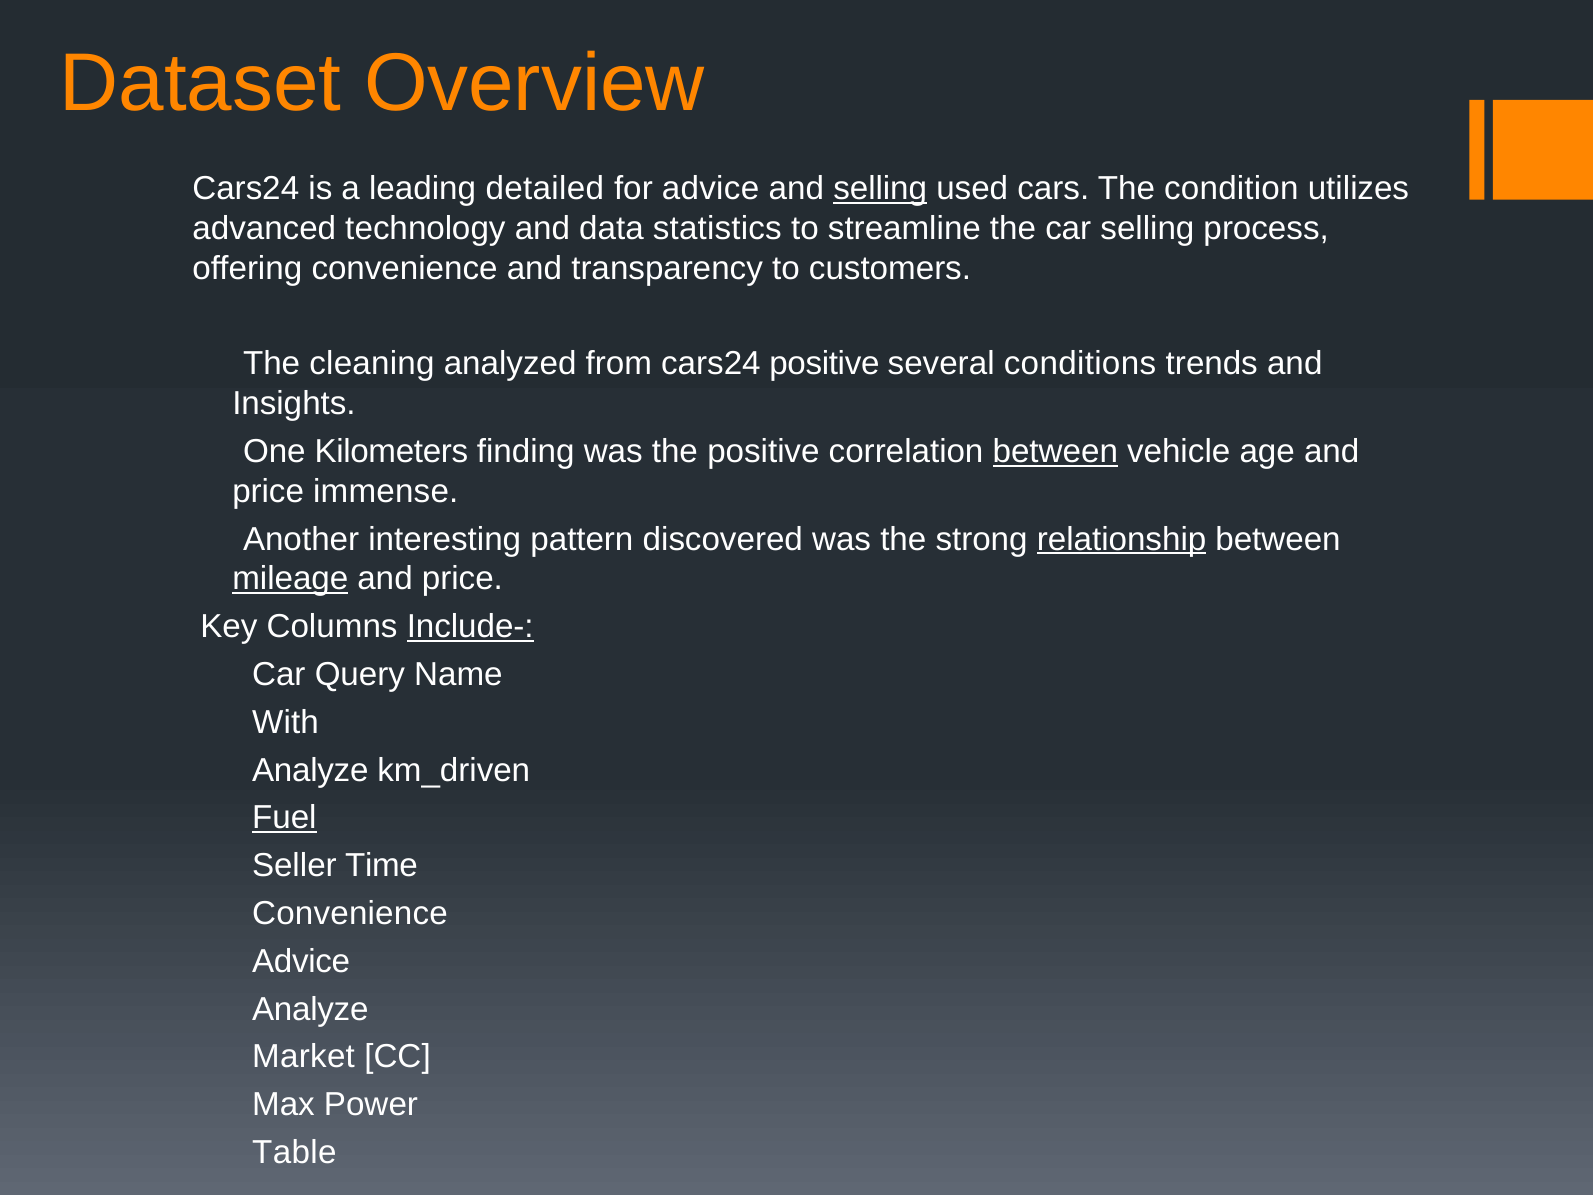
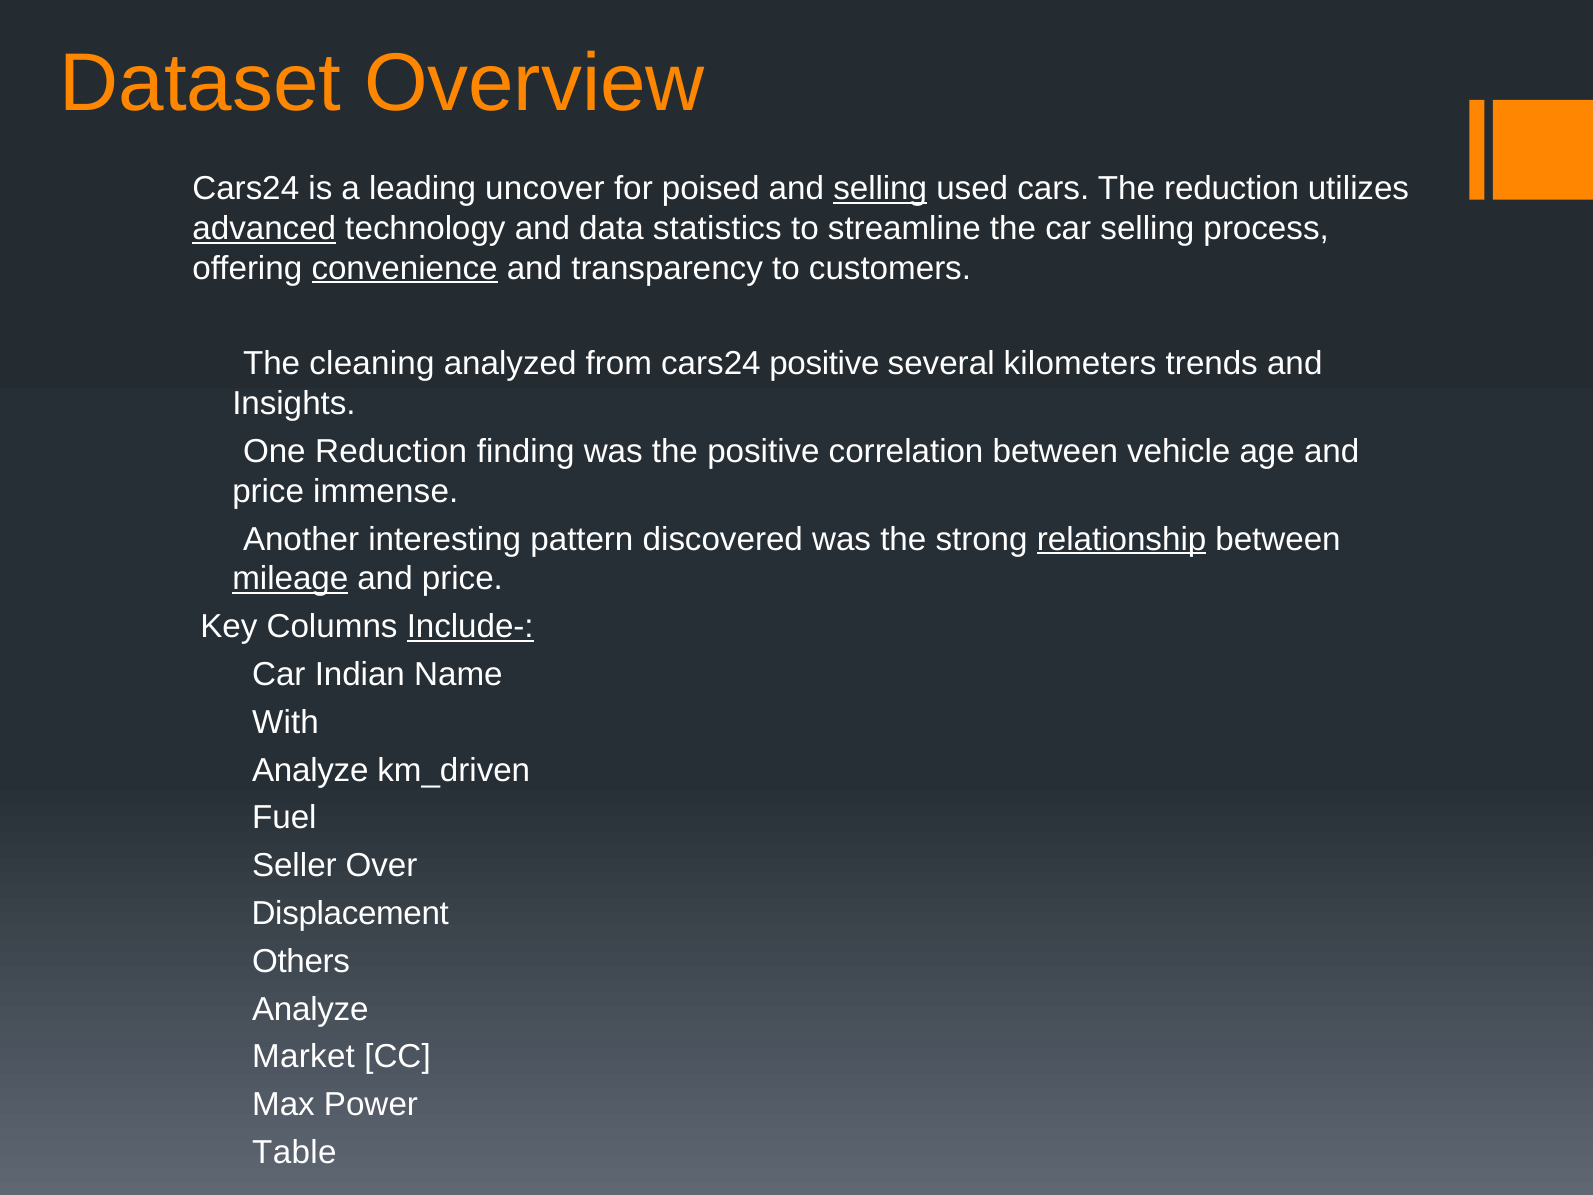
detailed: detailed -> uncover (545, 188)
for advice: advice -> poised (711, 188)
The condition: condition -> reduction (1232, 188)
advanced underline: none -> present (264, 228)
convenience underline: none -> present (405, 268)
conditions: conditions -> kilometers (1080, 364)
Kilometers: Kilometers -> Reduction (391, 451)
between underline: present -> none (1055, 451)
Query: Query -> Indian (360, 674)
Fuel underline: present -> none (284, 818)
Time: Time -> Over (381, 866)
Convenience: Convenience -> Displacement (350, 913)
Advice: Advice -> Others (301, 961)
